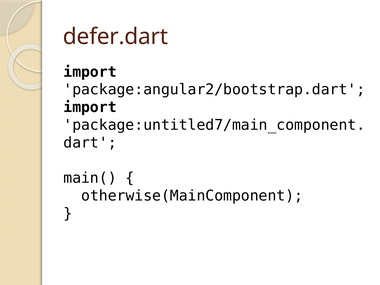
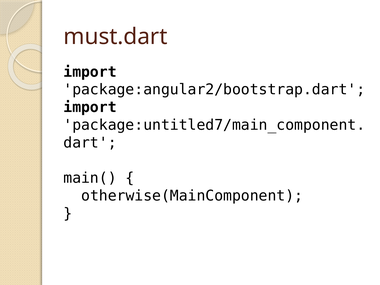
defer.dart: defer.dart -> must.dart (115, 37)
